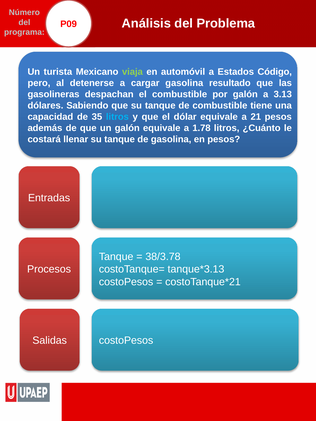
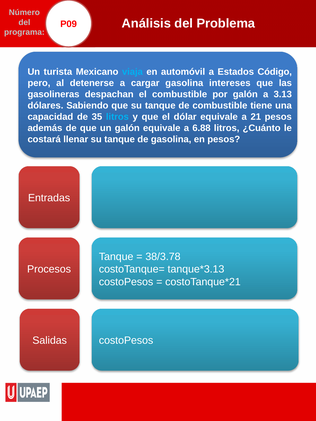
viaja colour: light green -> light blue (132, 72)
resultado: resultado -> intereses (230, 83)
1.78: 1.78 -> 6.88 (201, 128)
